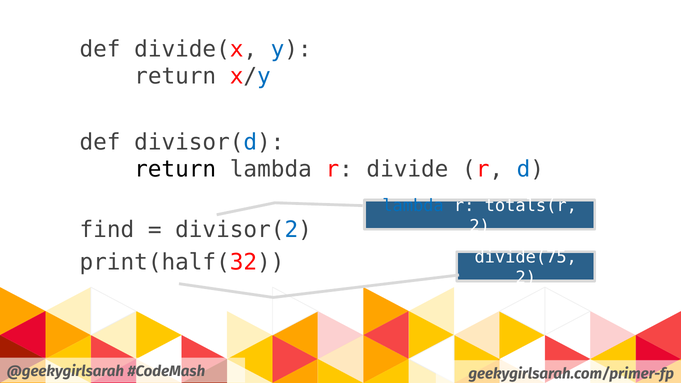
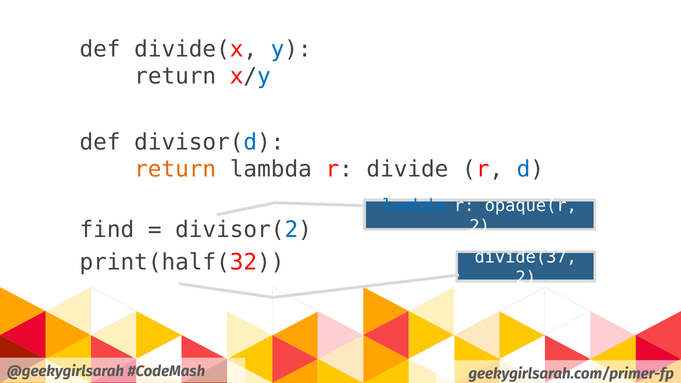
return colour: black -> orange (175, 169)
totals(r: totals(r -> opaque(r (531, 206)
divide(75: divide(75 -> divide(37 (526, 257)
